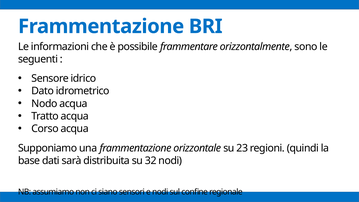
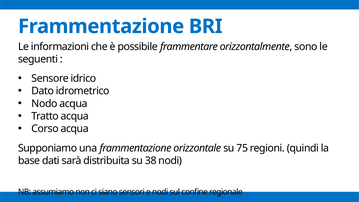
23: 23 -> 75 (242, 148)
32: 32 -> 38 (151, 161)
